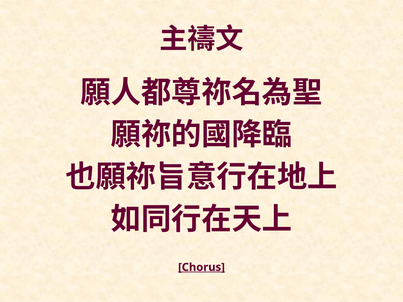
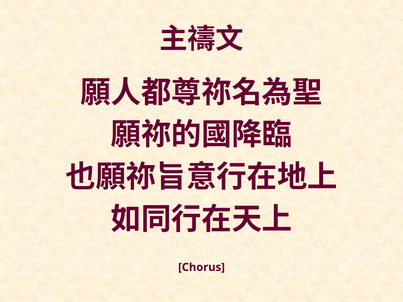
Chorus underline: present -> none (201, 267)
